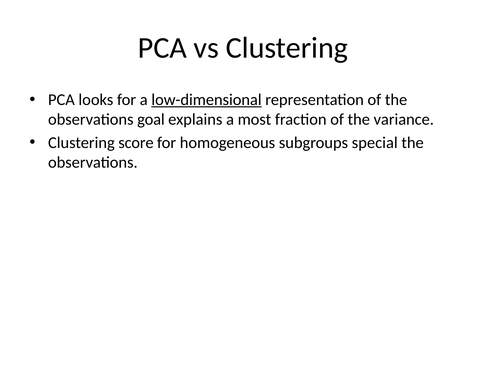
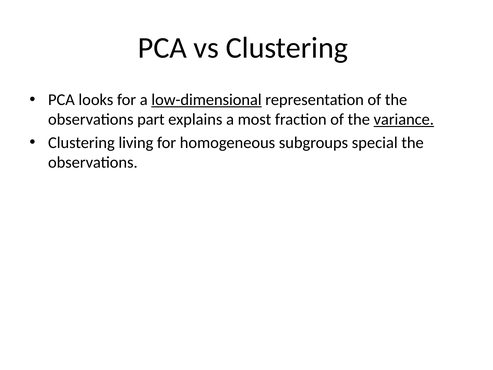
goal: goal -> part (151, 119)
variance underline: none -> present (404, 119)
score: score -> living (136, 142)
